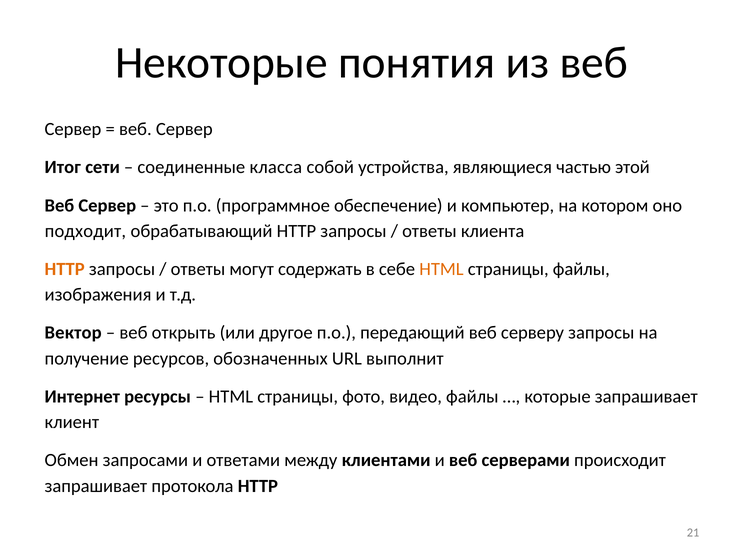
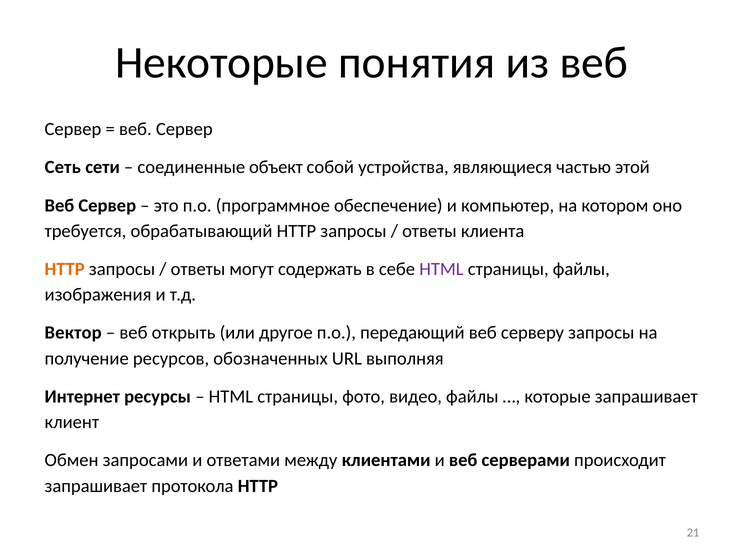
Итог: Итог -> Сеть (63, 167)
класса: класса -> объект (276, 167)
подходит: подходит -> требуется (85, 231)
HTML colour: orange -> purple (441, 269)
выполнит: выполнит -> выполняя (405, 358)
